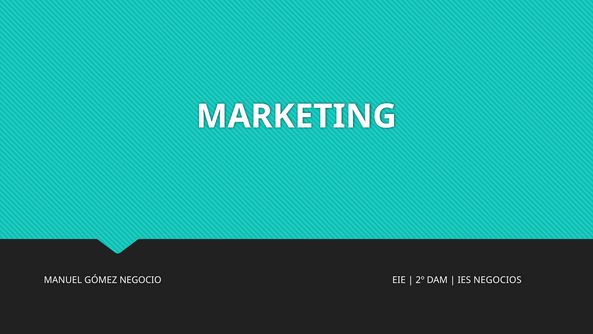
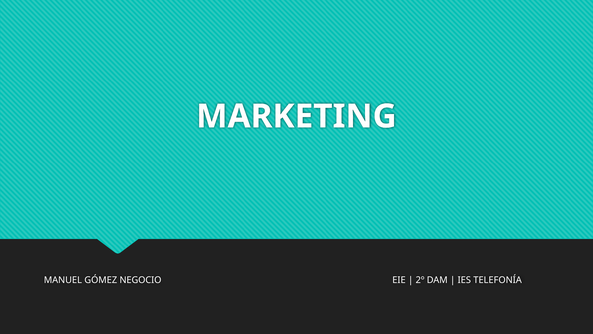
NEGOCIOS: NEGOCIOS -> TELEFONÍA (498, 280)
